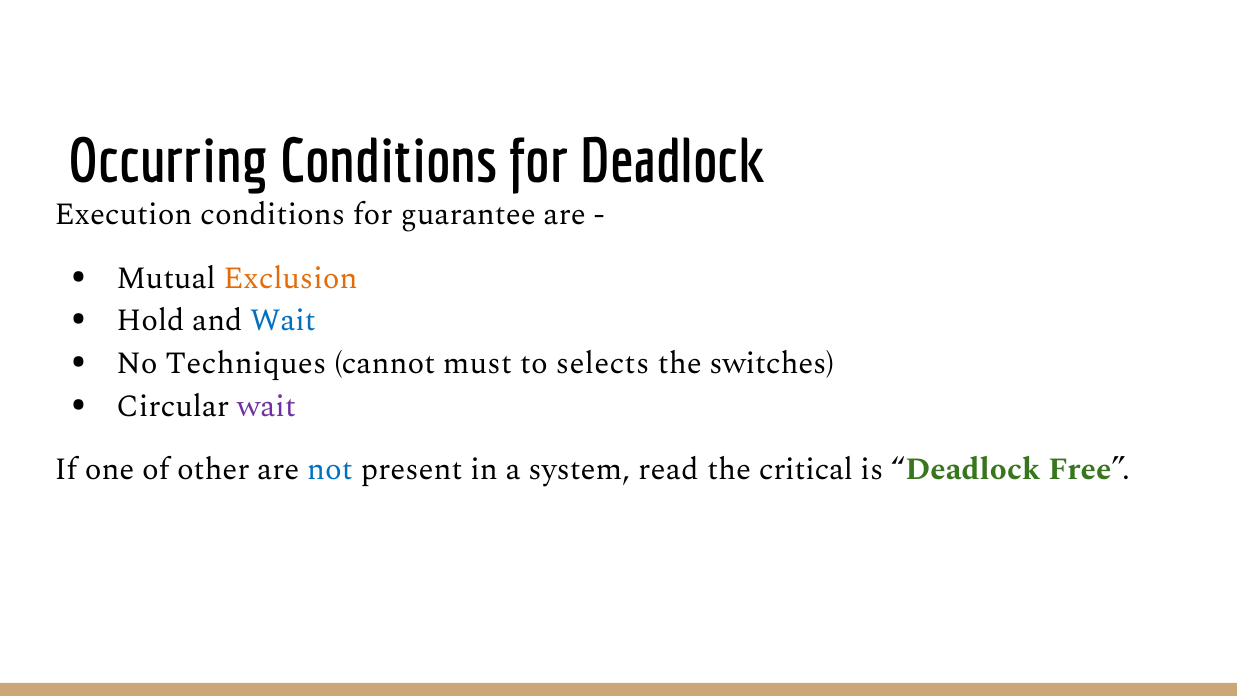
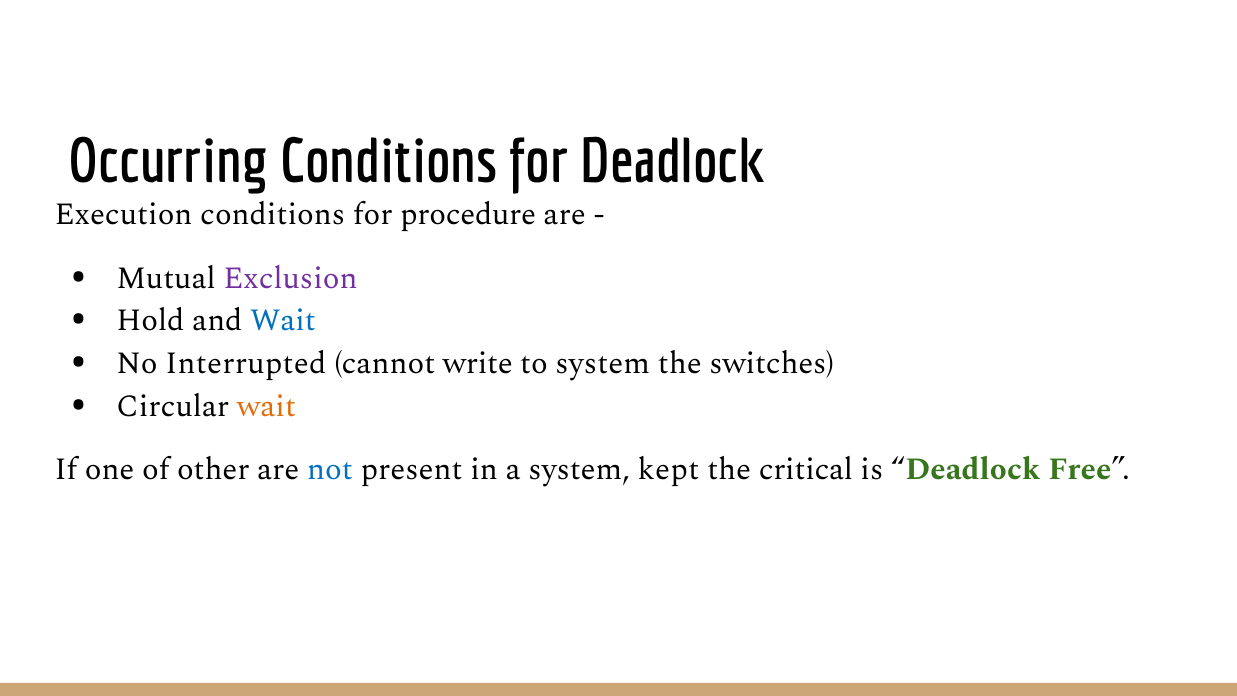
guarantee: guarantee -> procedure (468, 215)
Exclusion colour: orange -> purple (291, 278)
Techniques: Techniques -> Interrupted (246, 363)
must: must -> write (478, 363)
to selects: selects -> system (603, 363)
wait colour: purple -> orange (267, 406)
read: read -> kept (668, 469)
